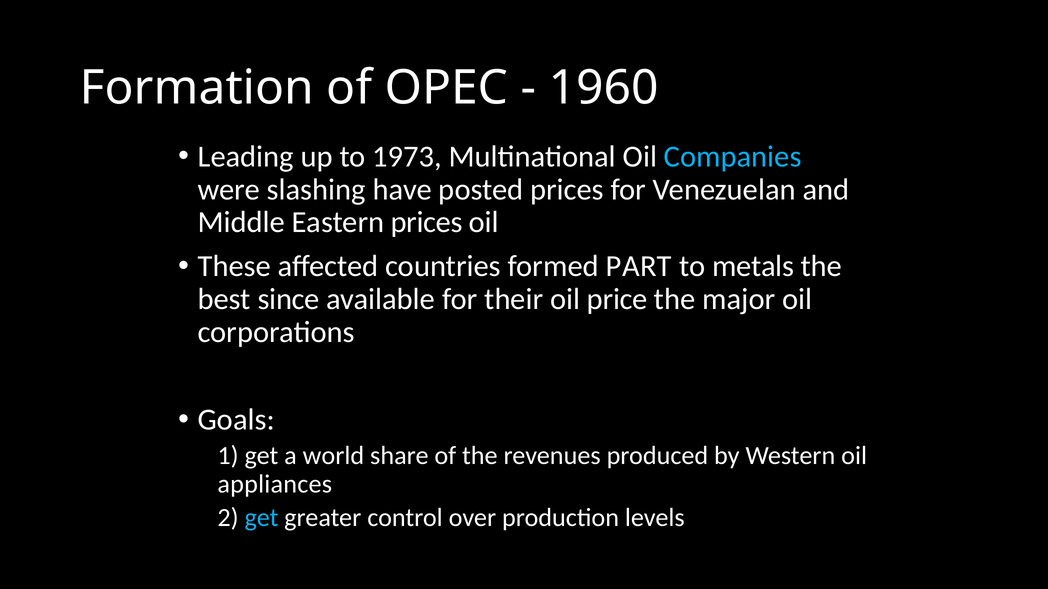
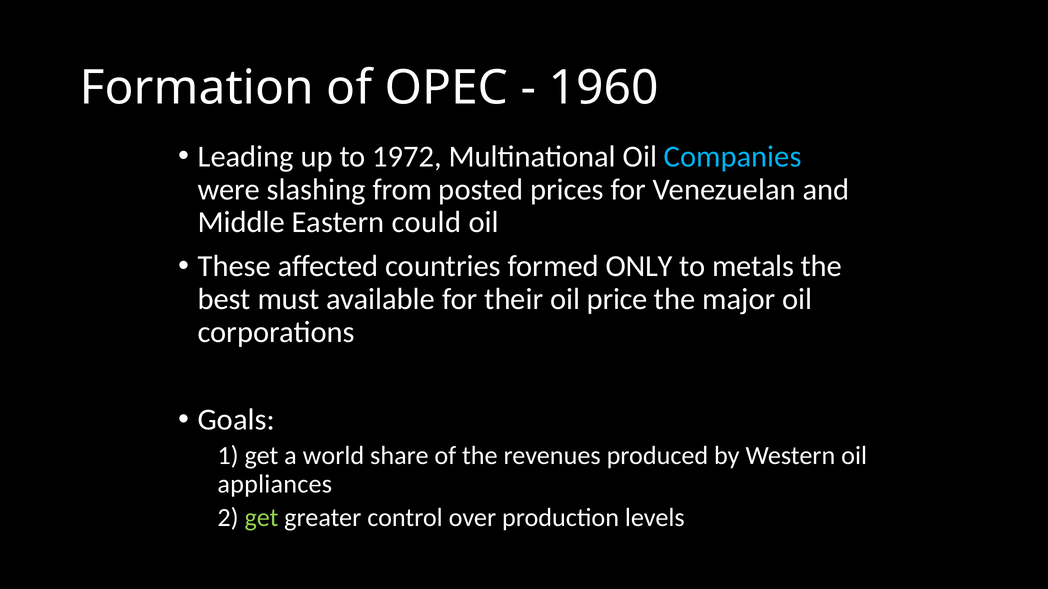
1973: 1973 -> 1972 (407, 157)
have: have -> from (402, 190)
Eastern prices: prices -> could (426, 223)
PART: PART -> ONLY (639, 266)
since: since -> must (289, 299)
get colour: light blue -> light green (262, 518)
